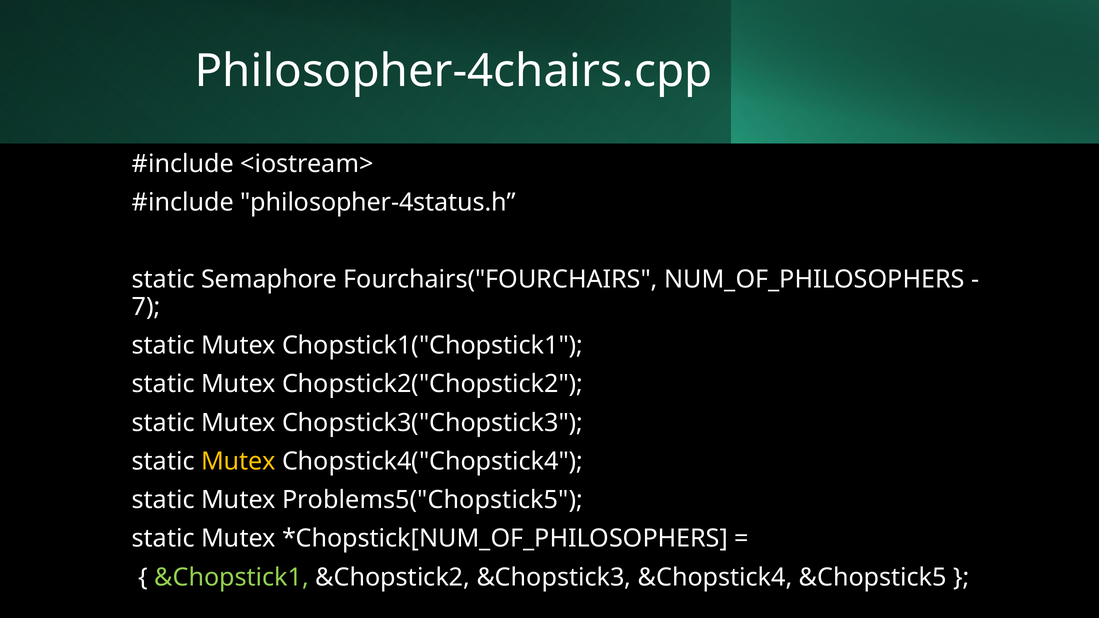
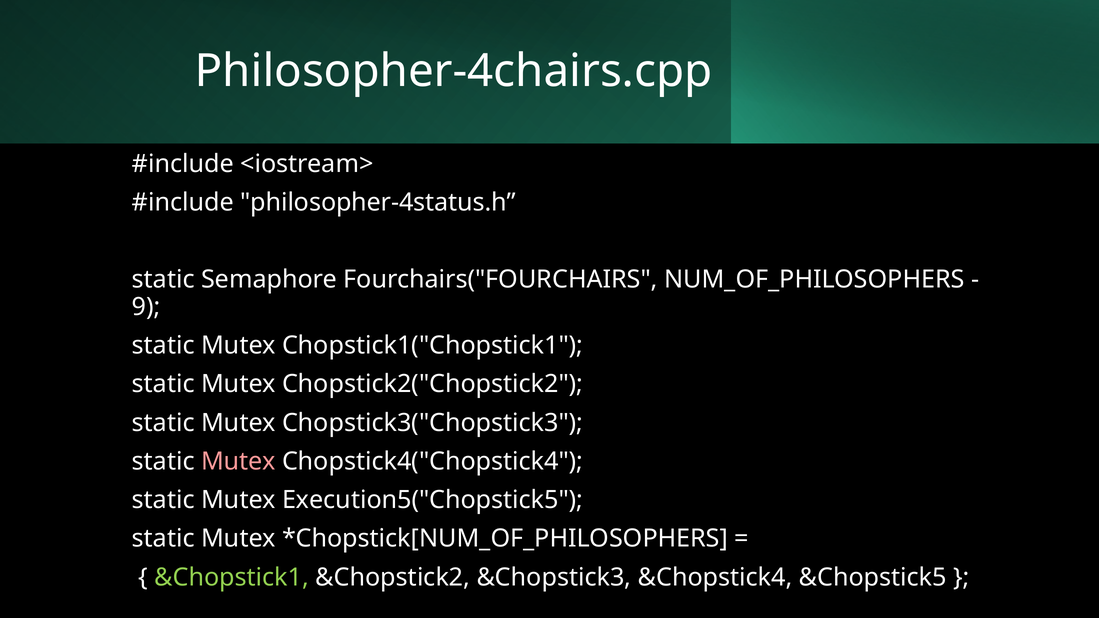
7: 7 -> 9 (146, 307)
Mutex colour: yellow -> pink (238, 462)
Problems5("Chopstick5: Problems5("Chopstick5 -> Execution5("Chopstick5 (433, 500)
